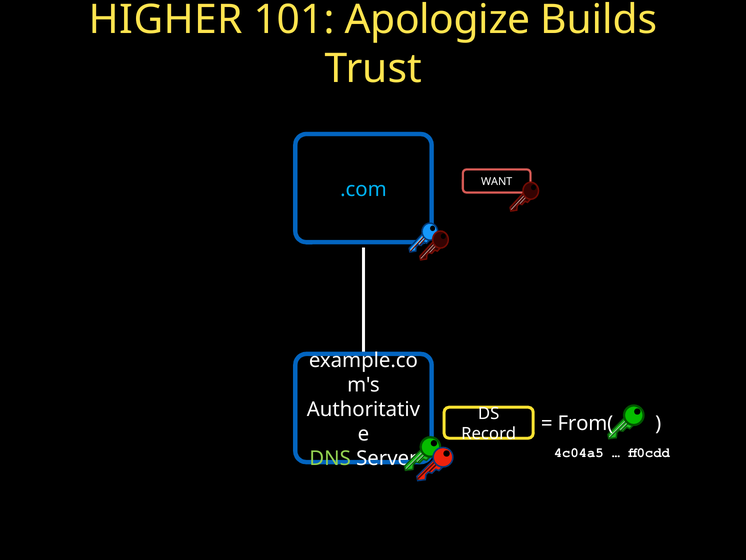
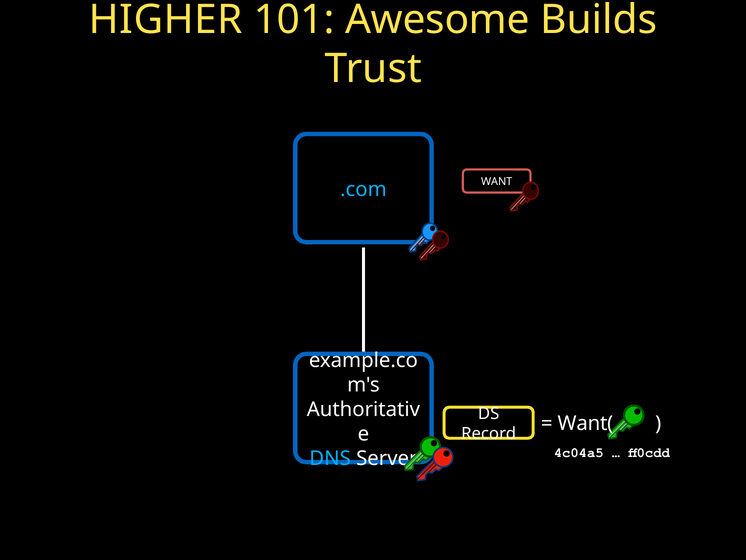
Apologize: Apologize -> Awesome (437, 20)
From(: From( -> Want( (585, 423)
DNS colour: light green -> light blue (330, 458)
